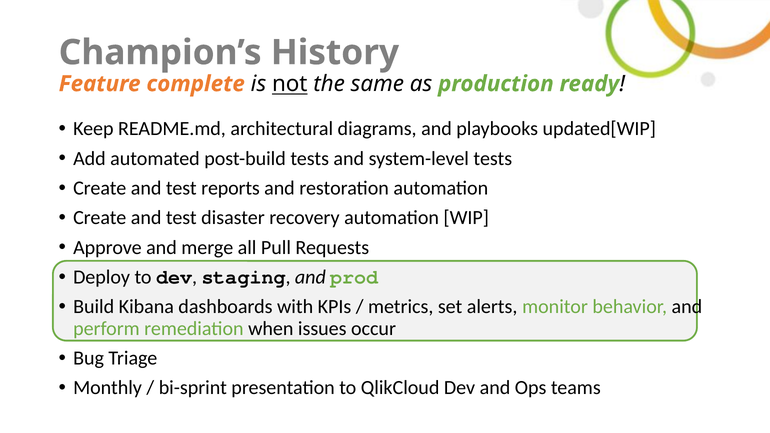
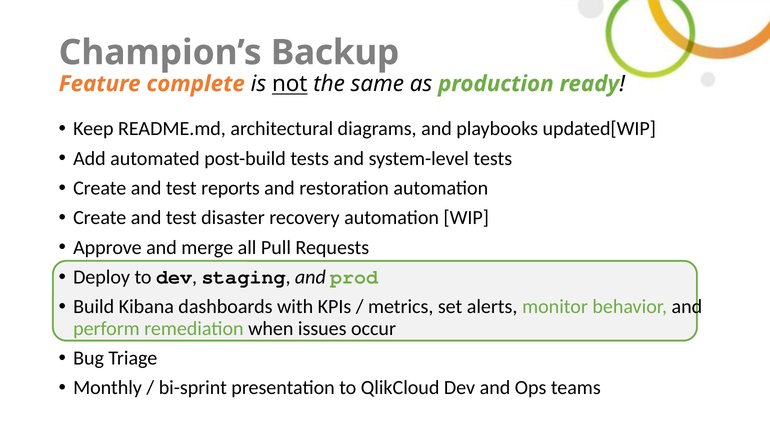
History: History -> Backup (335, 53)
